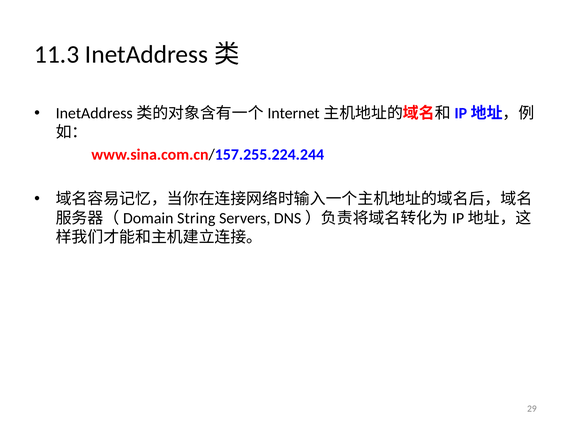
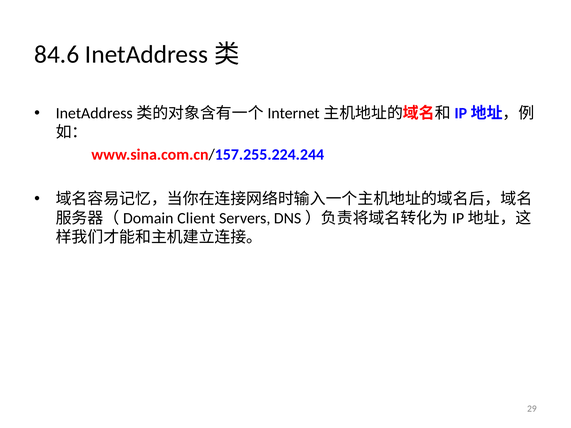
11.3: 11.3 -> 84.6 (57, 55)
String: String -> Client (196, 218)
